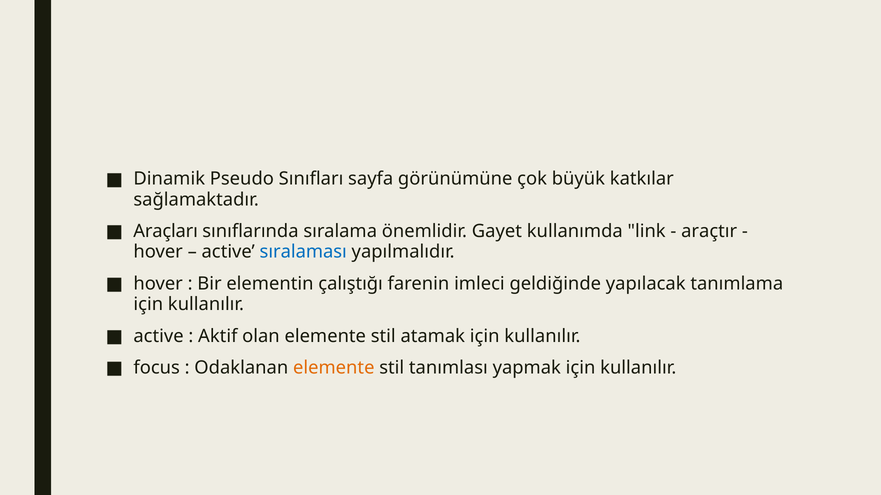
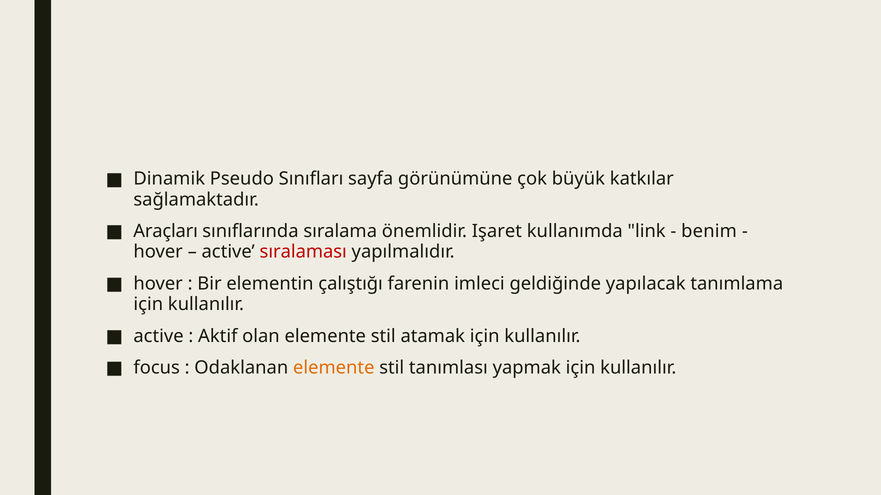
Gayet: Gayet -> Işaret (497, 231)
araçtır: araçtır -> benim (709, 231)
sıralaması colour: blue -> red (303, 252)
